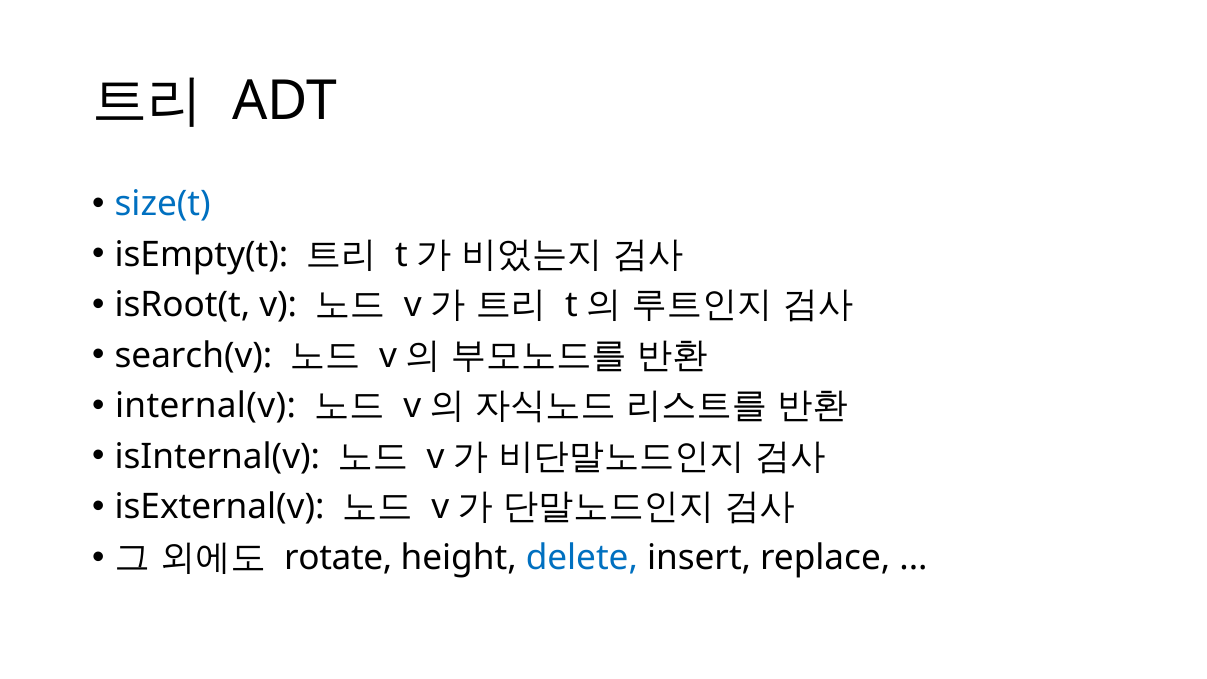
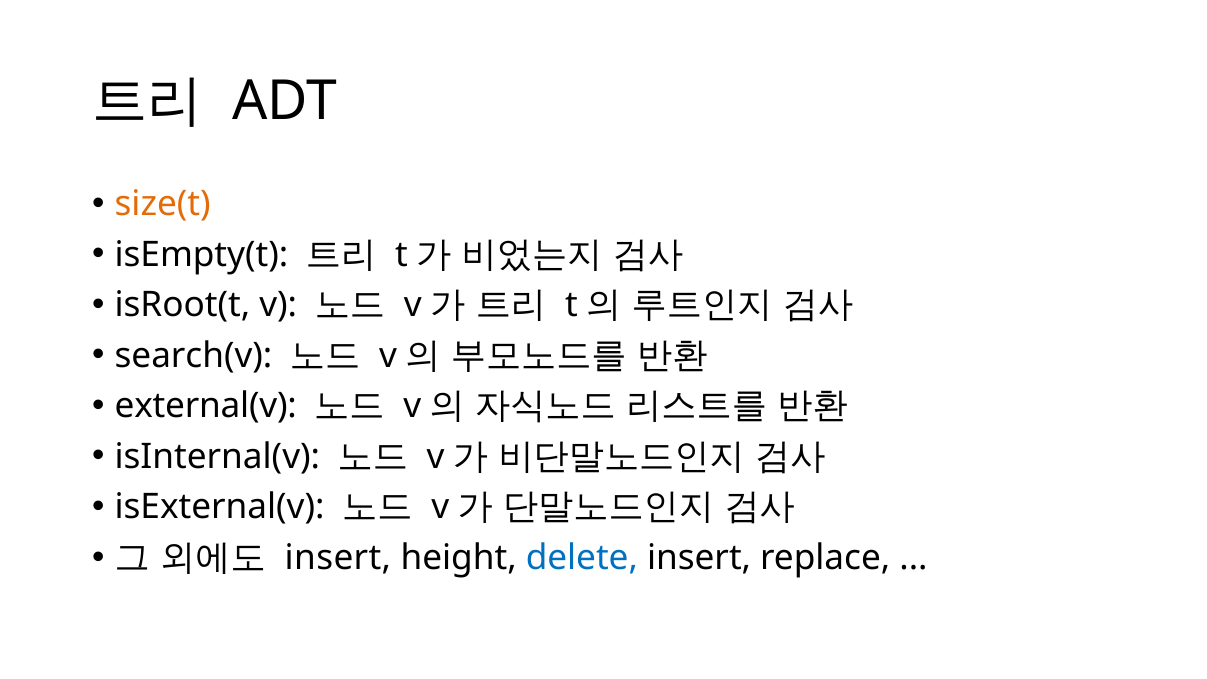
size(t colour: blue -> orange (163, 204)
internal(v: internal(v -> external(v (206, 406)
rotate: rotate -> insert (338, 558)
